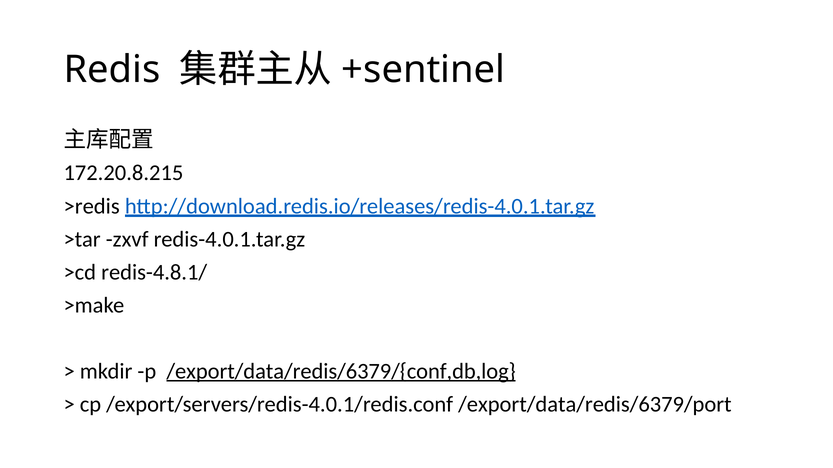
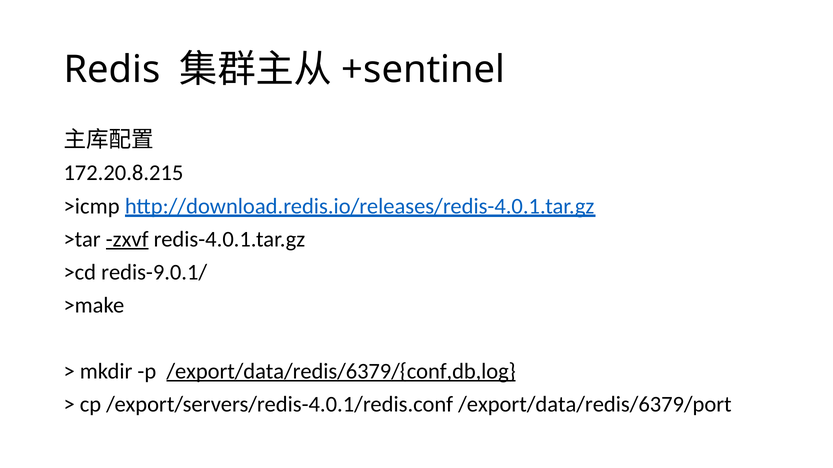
>redis: >redis -> >icmp (92, 206)
zxvf underline: none -> present (127, 239)
redis-4.8.1/: redis-4.8.1/ -> redis-9.0.1/ (154, 273)
